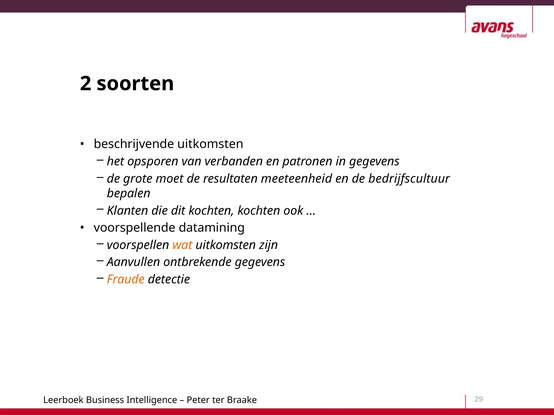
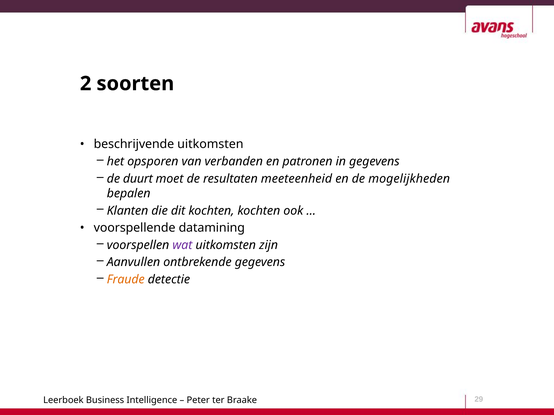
grote: grote -> duurt (138, 179)
bedrijfscultuur: bedrijfscultuur -> mogelijkheden (409, 179)
wat colour: orange -> purple (182, 245)
